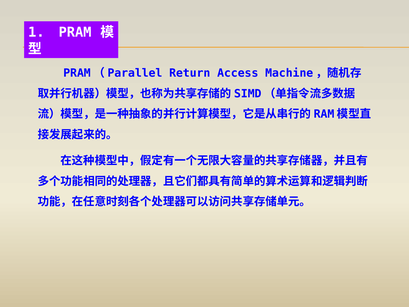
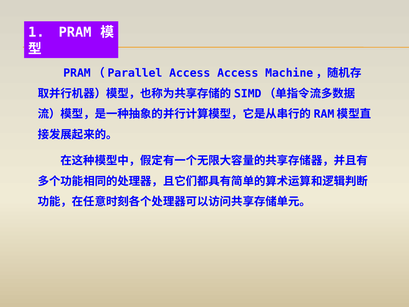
PRAM（Parallel Return: Return -> Access (190, 73)
